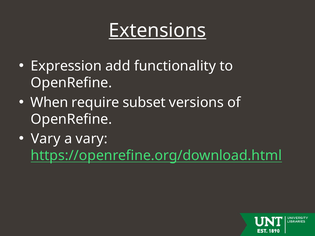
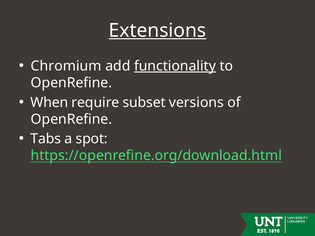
Expression: Expression -> Chromium (66, 66)
functionality underline: none -> present (175, 66)
Vary: Vary -> Tabs (46, 139)
a vary: vary -> spot (92, 139)
